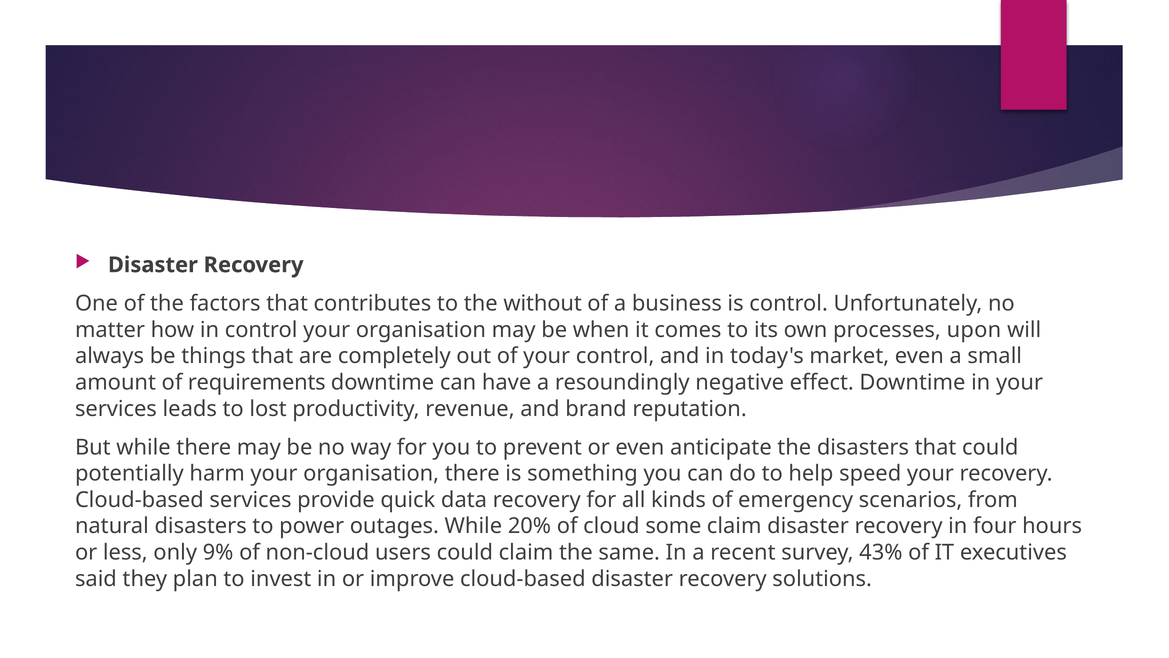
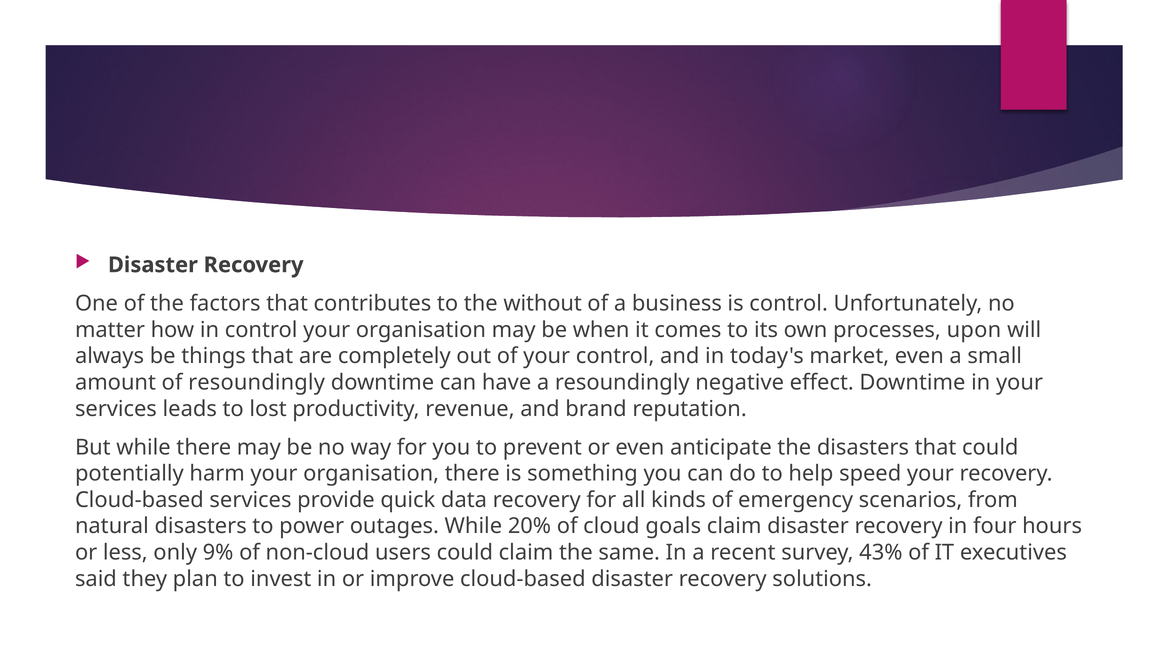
of requirements: requirements -> resoundingly (257, 382)
some: some -> goals (673, 526)
